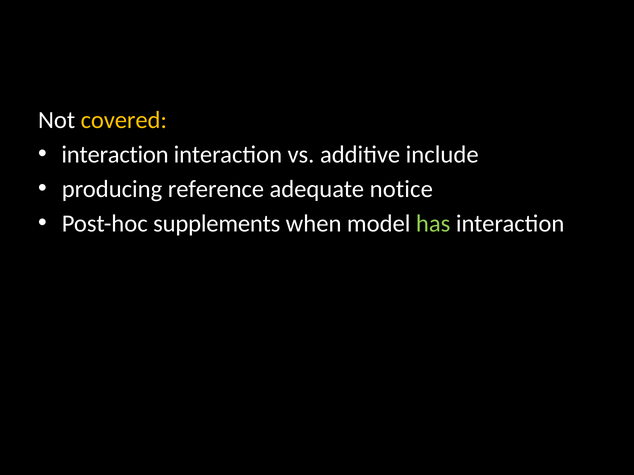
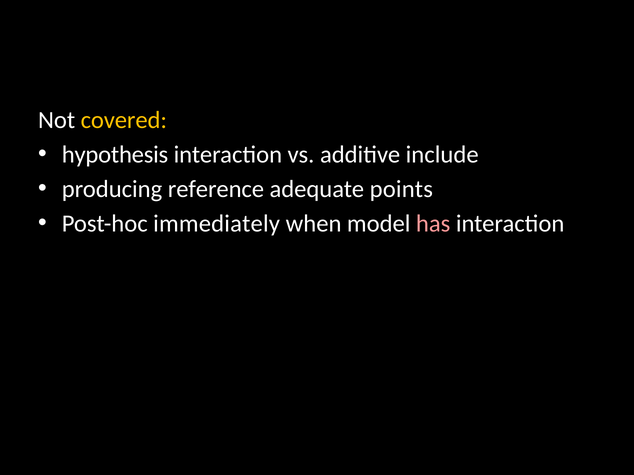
interaction: interaction -> hypothesis (115, 155)
notice: notice -> points (401, 189)
supplements: supplements -> immediately (217, 224)
has colour: light green -> pink (433, 224)
